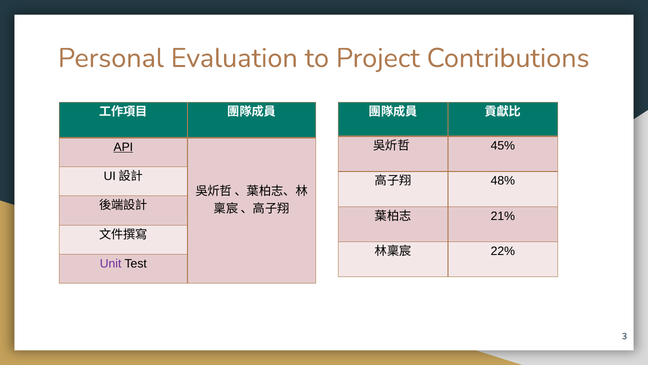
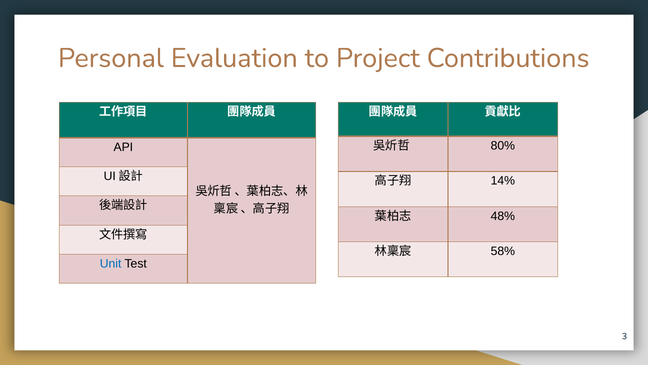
45%: 45% -> 80% (503, 146)
API underline: present -> none (123, 147)
48%: 48% -> 14% (503, 181)
21%: 21% -> 48% (503, 216)
22%: 22% -> 58% (503, 251)
Unit colour: purple -> blue (111, 263)
